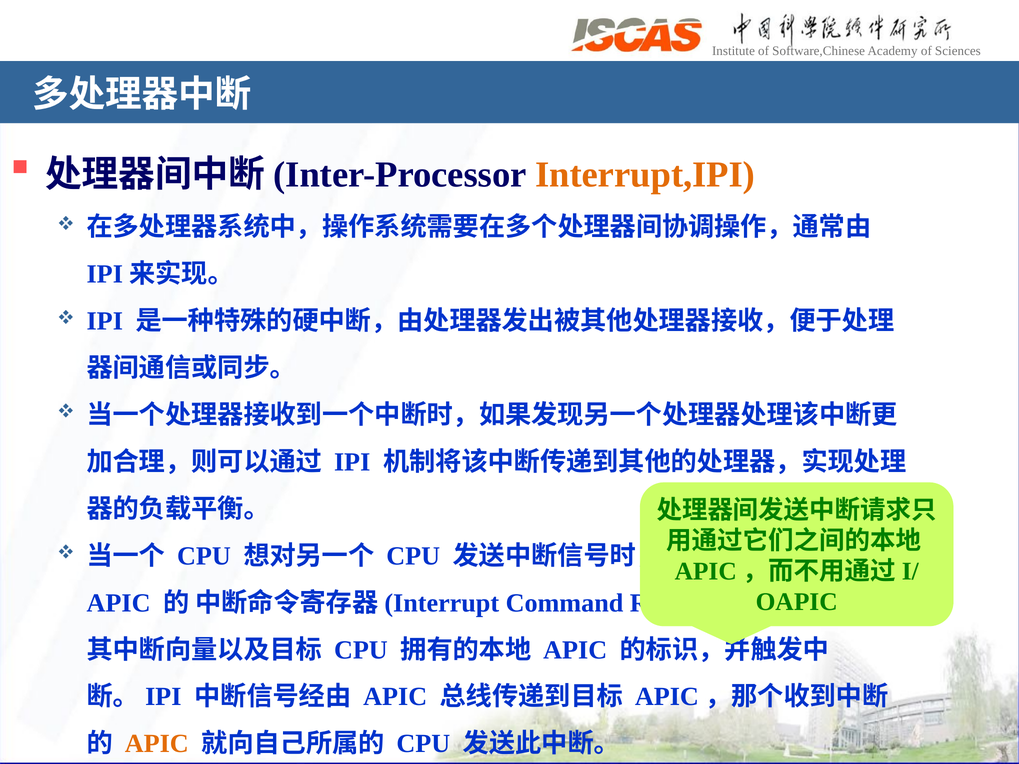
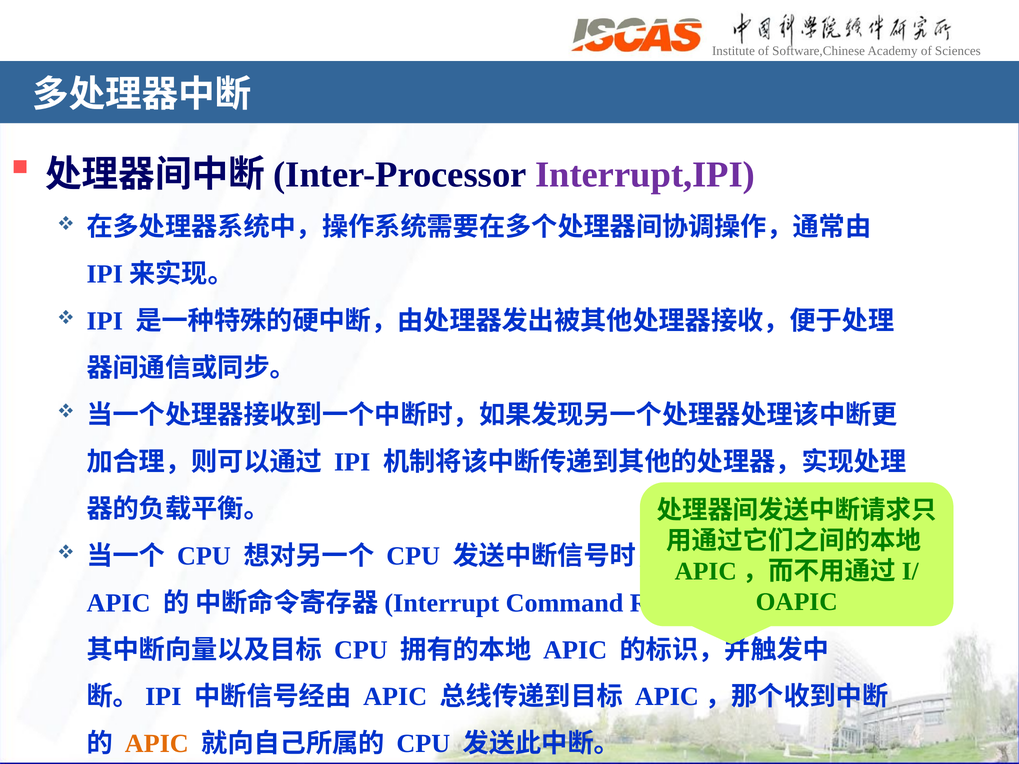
Interrupt,IPI colour: orange -> purple (645, 175)
